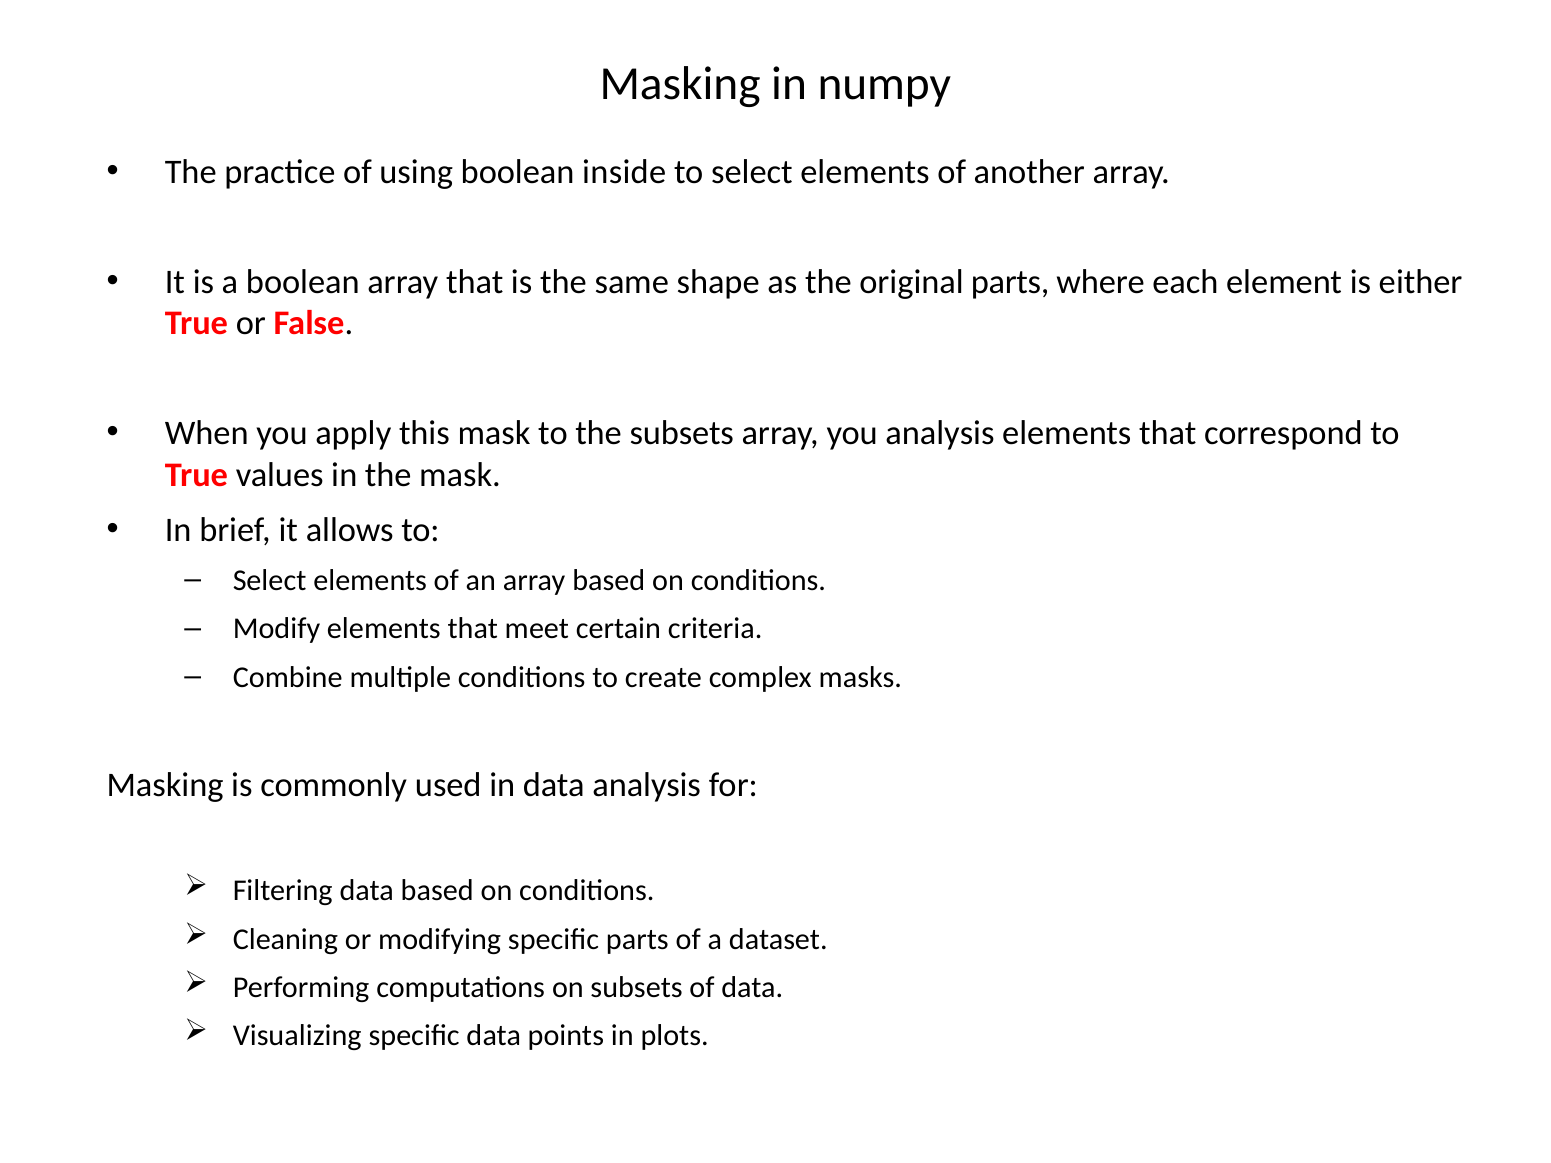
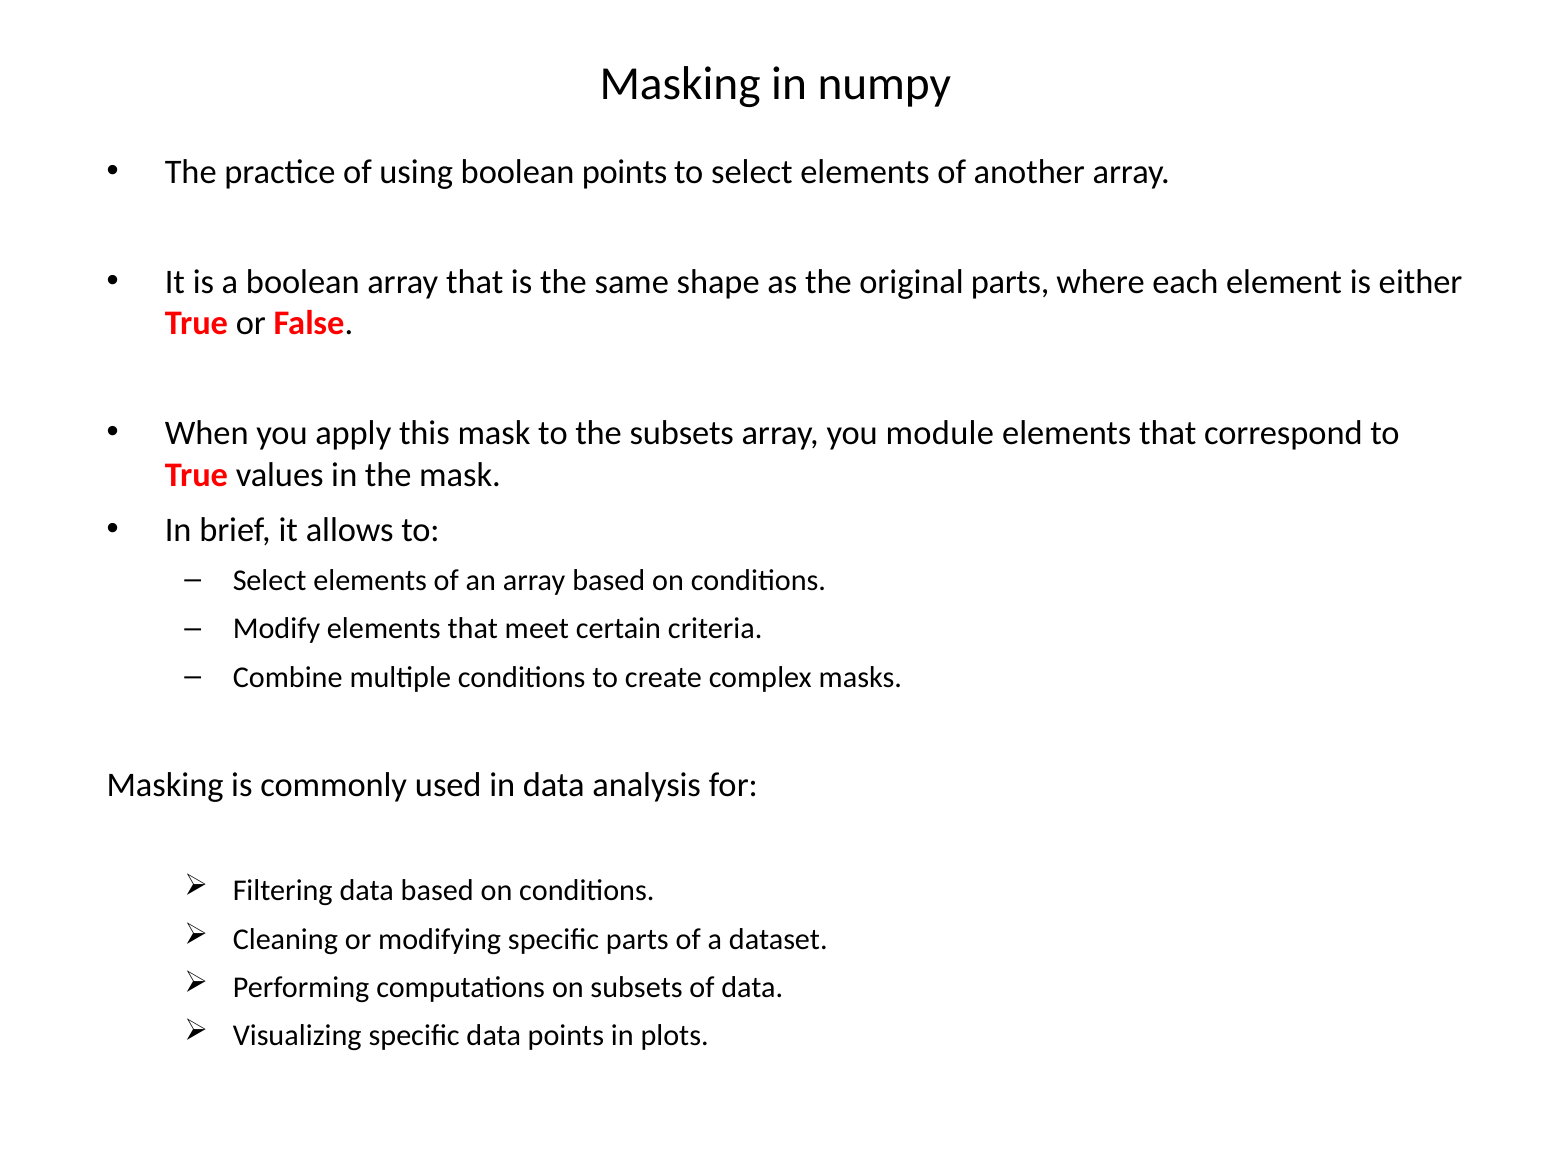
boolean inside: inside -> points (624, 172)
you analysis: analysis -> module (940, 434)
